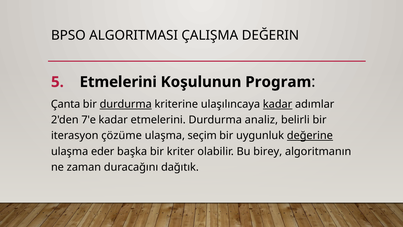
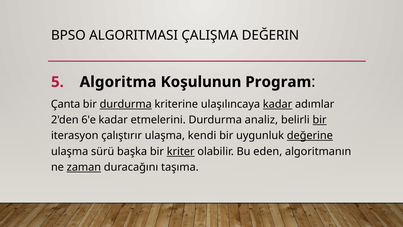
5 Etmelerini: Etmelerini -> Algoritma (118, 82)
7'e: 7'e -> 6'e (89, 120)
bir underline: none -> present (320, 120)
çözüme: çözüme -> çalıştırır (122, 136)
seçim: seçim -> kendi (202, 136)
eder: eder -> sürü (103, 151)
kriter underline: none -> present (181, 151)
birey: birey -> eden (268, 151)
zaman underline: none -> present (84, 167)
dağıtık: dağıtık -> taşıma (180, 167)
